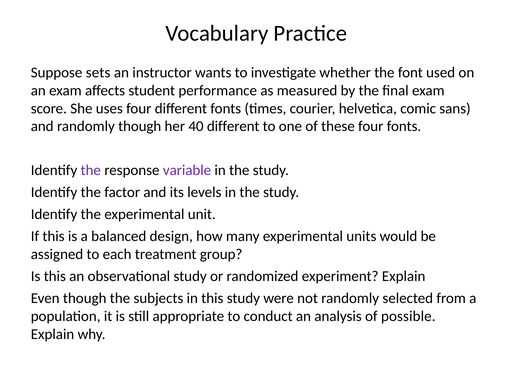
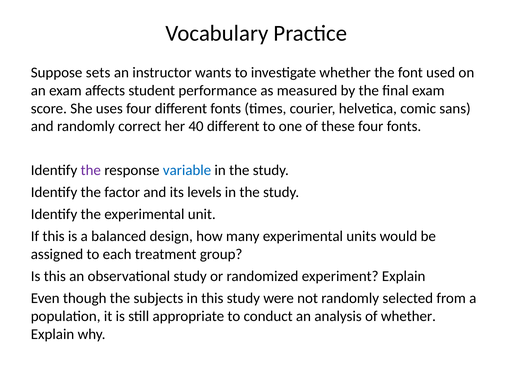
randomly though: though -> correct (140, 126)
variable colour: purple -> blue (187, 170)
of possible: possible -> whether (408, 316)
